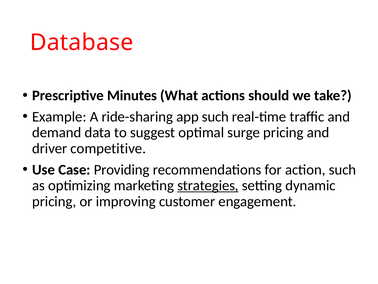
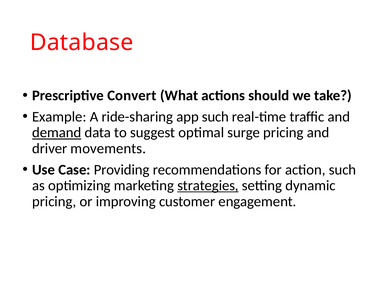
Minutes: Minutes -> Convert (132, 95)
demand underline: none -> present (57, 132)
competitive: competitive -> movements (108, 148)
